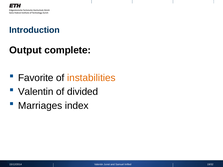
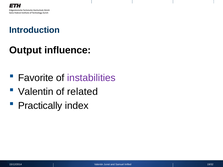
complete: complete -> influence (68, 50)
instabilities colour: orange -> purple (91, 78)
divided: divided -> related (83, 92)
Marriages: Marriages -> Practically (40, 106)
